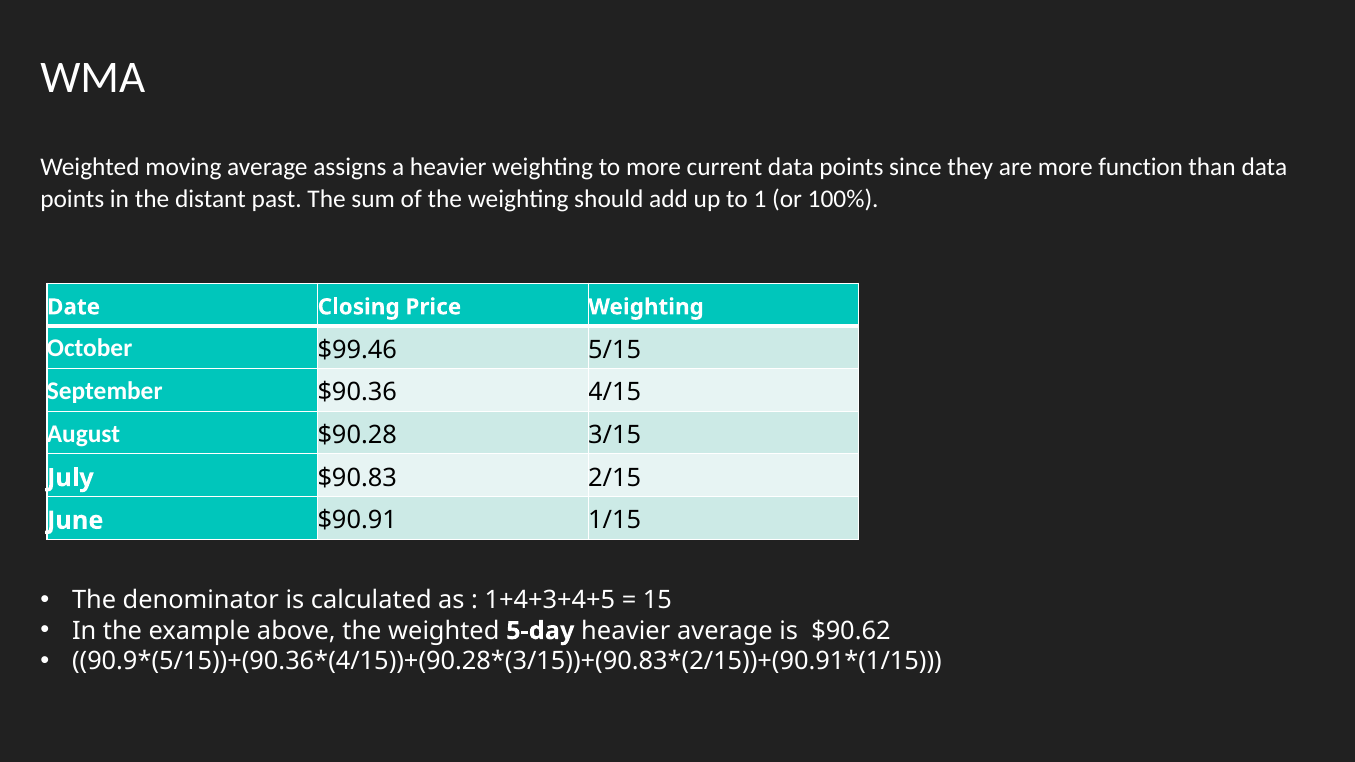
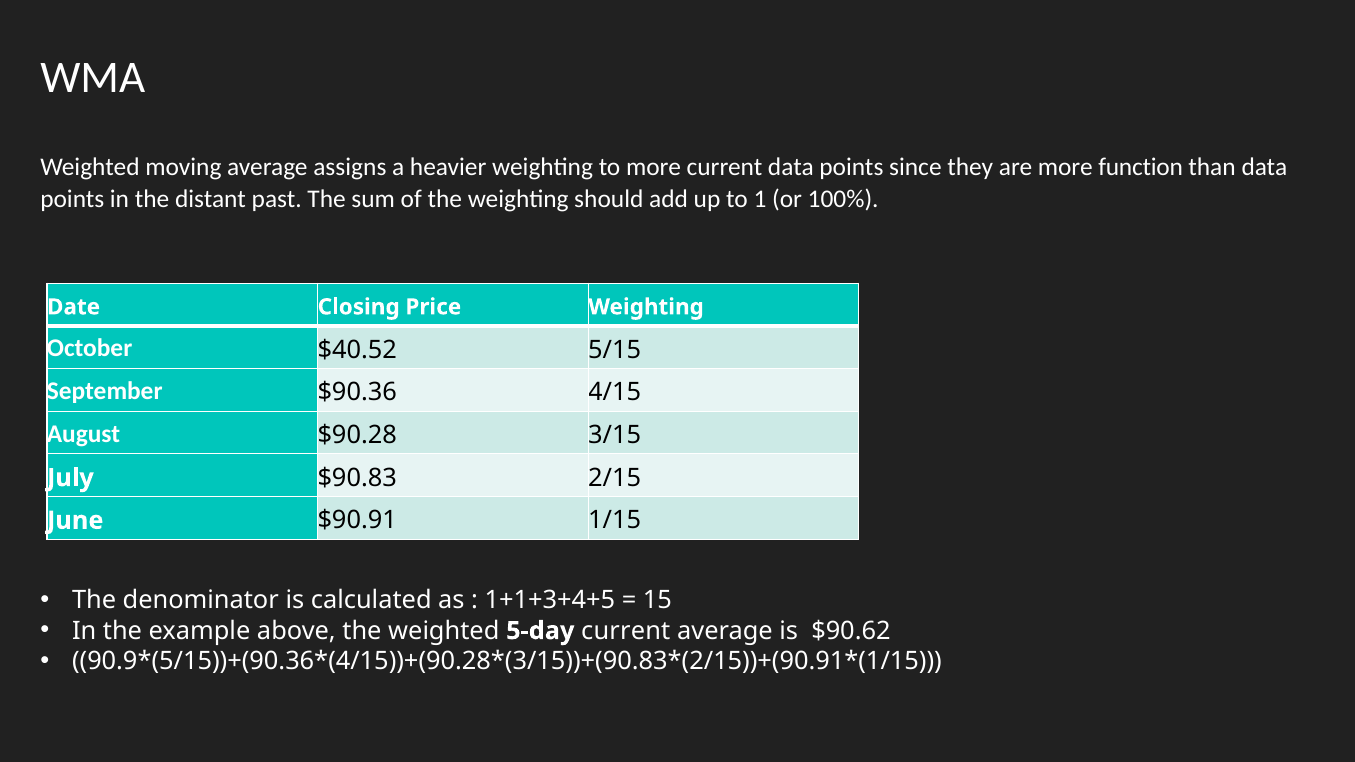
$99.46: $99.46 -> $40.52 (357, 350)
1+4+3+4+5: 1+4+3+4+5 -> 1+1+3+4+5 (550, 600)
5-day heavier: heavier -> current (626, 631)
